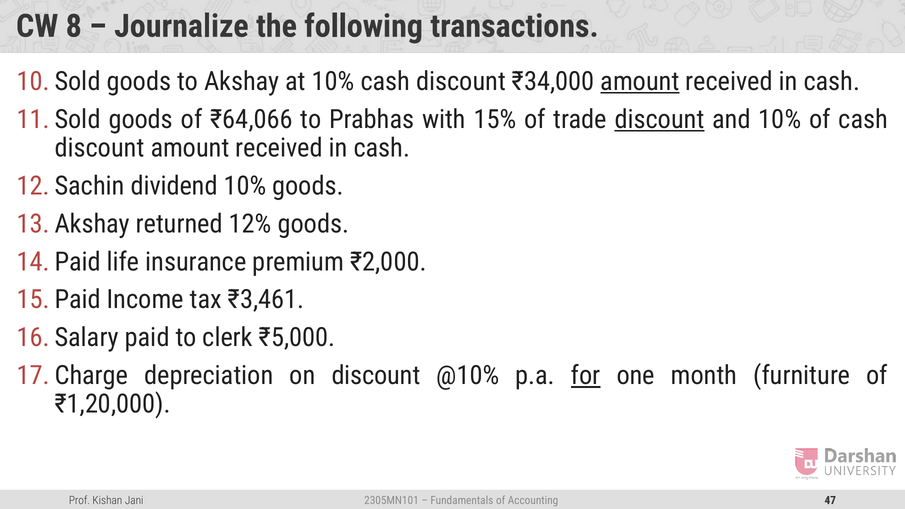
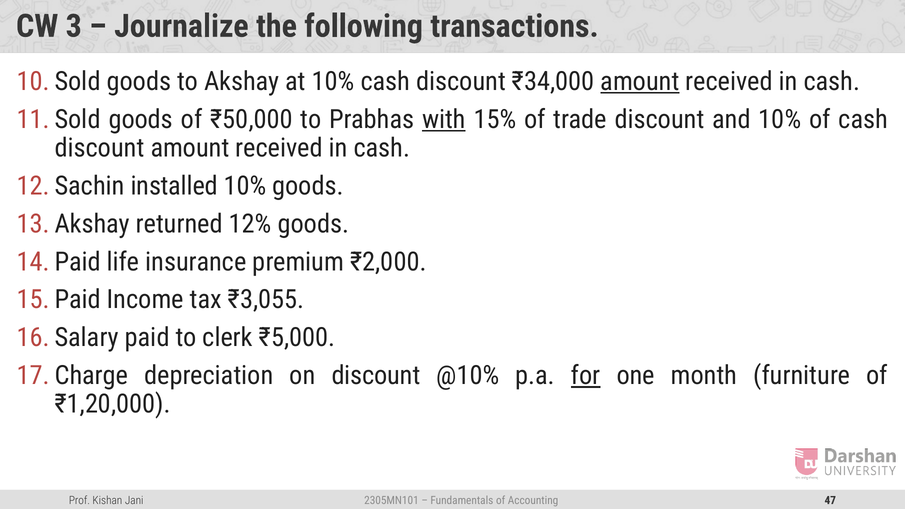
8: 8 -> 3 (74, 26)
₹64,066: ₹64,066 -> ₹50,000 (252, 120)
with underline: none -> present (444, 120)
discount underline: present -> none (660, 120)
dividend: dividend -> installed (174, 186)
₹3,461: ₹3,461 -> ₹3,055 (266, 300)
